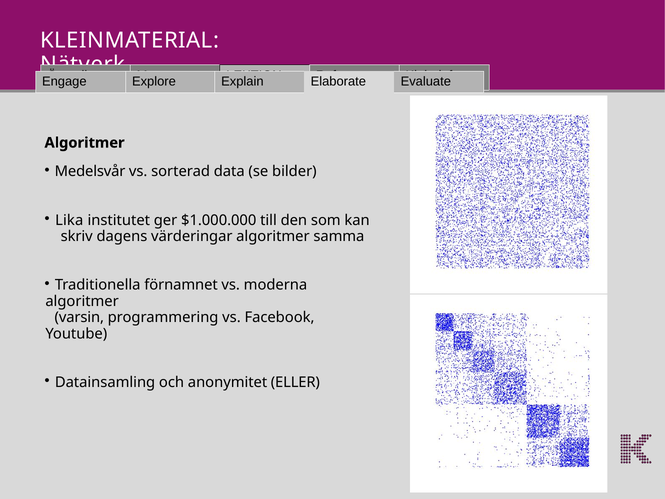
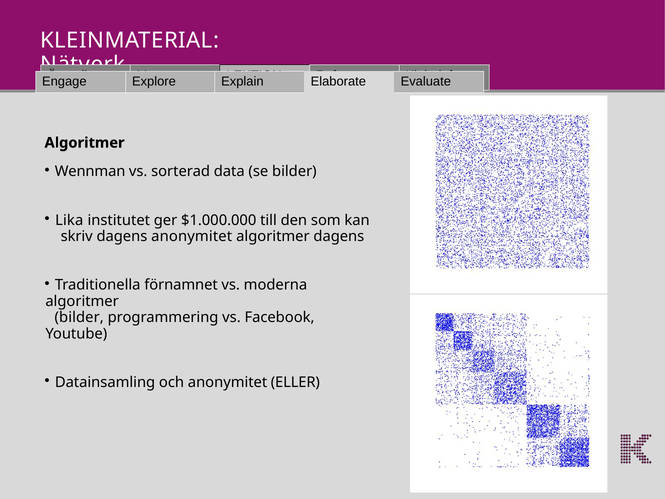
Medelsvår: Medelsvår -> Wennman (90, 172)
dagens värderingar: värderingar -> anonymitet (192, 236)
algoritmer samma: samma -> dagens (339, 236)
varsin: varsin -> bilder (79, 317)
